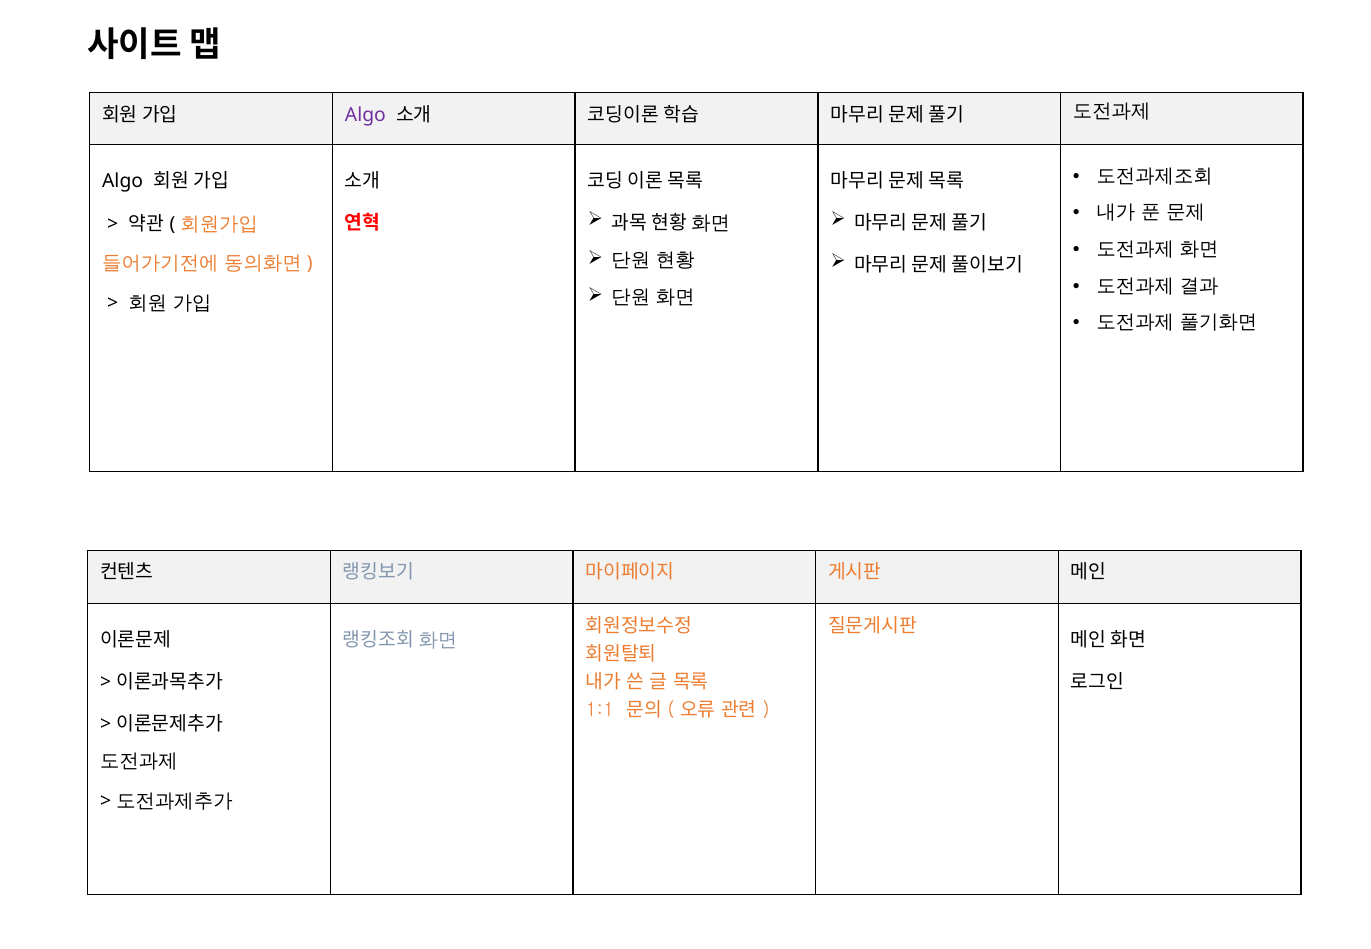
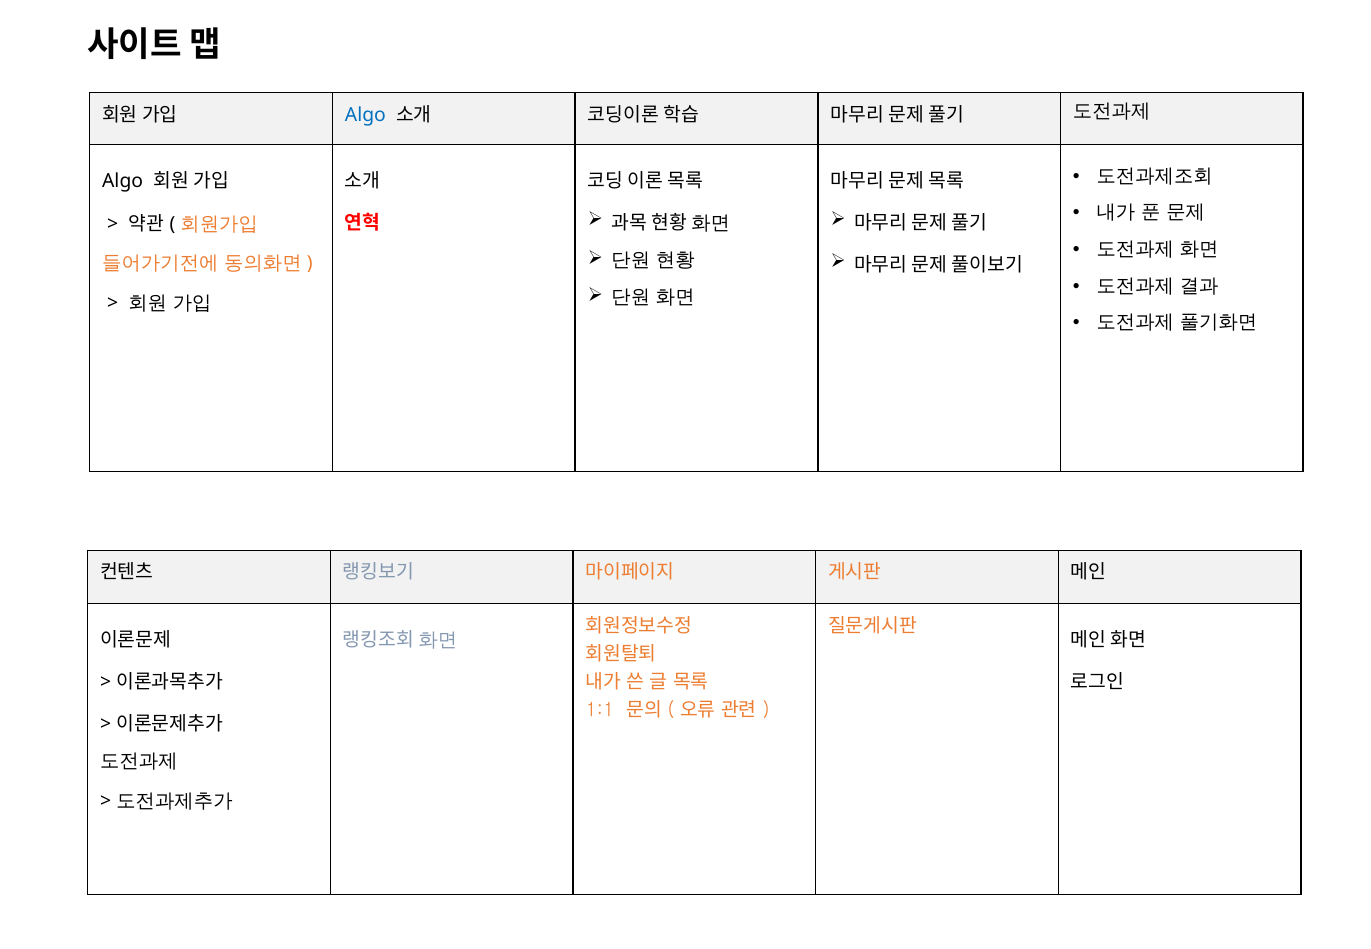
Algo colour: purple -> blue (365, 115)
